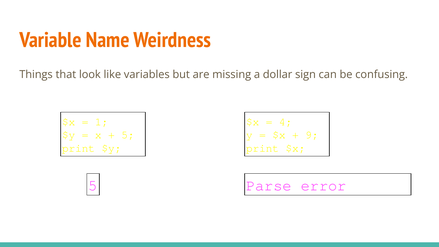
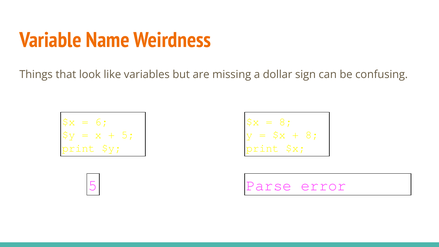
1: 1 -> 6 (102, 122)
4: 4 -> 8 (286, 122)
9: 9 -> 8 (312, 135)
